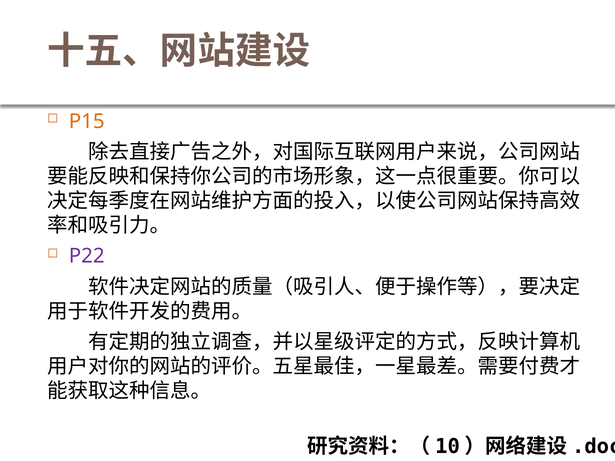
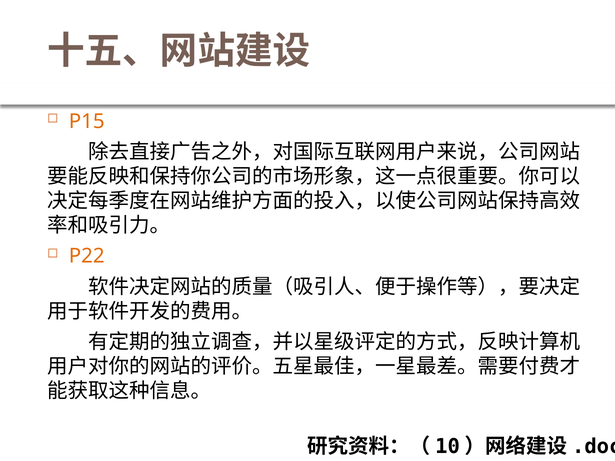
P22 colour: purple -> orange (87, 256)
